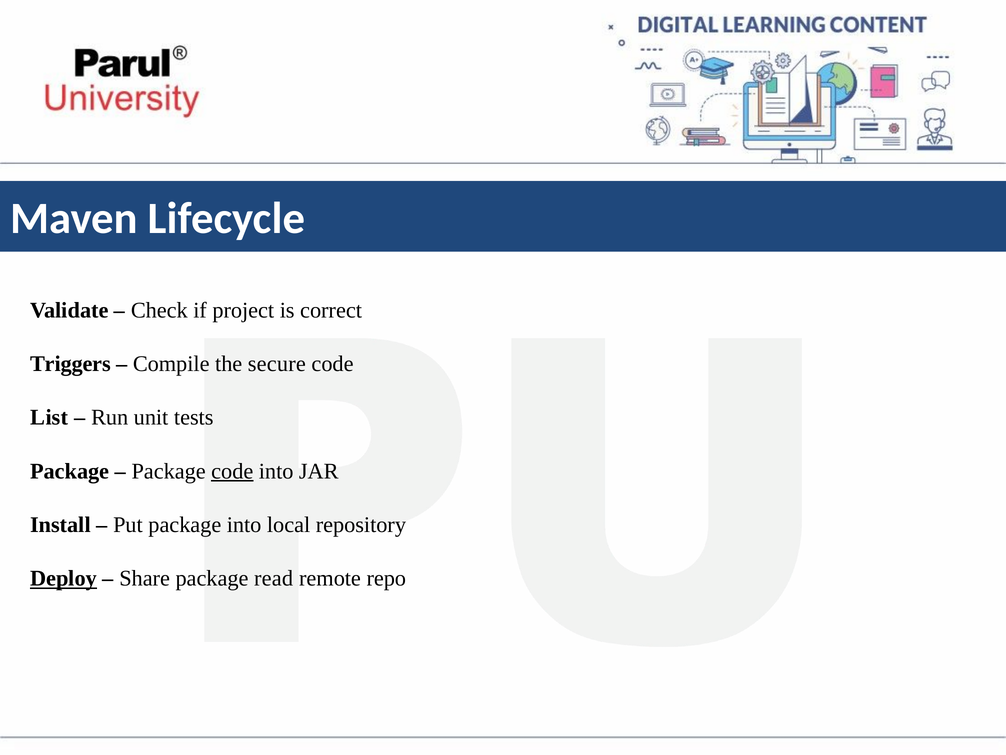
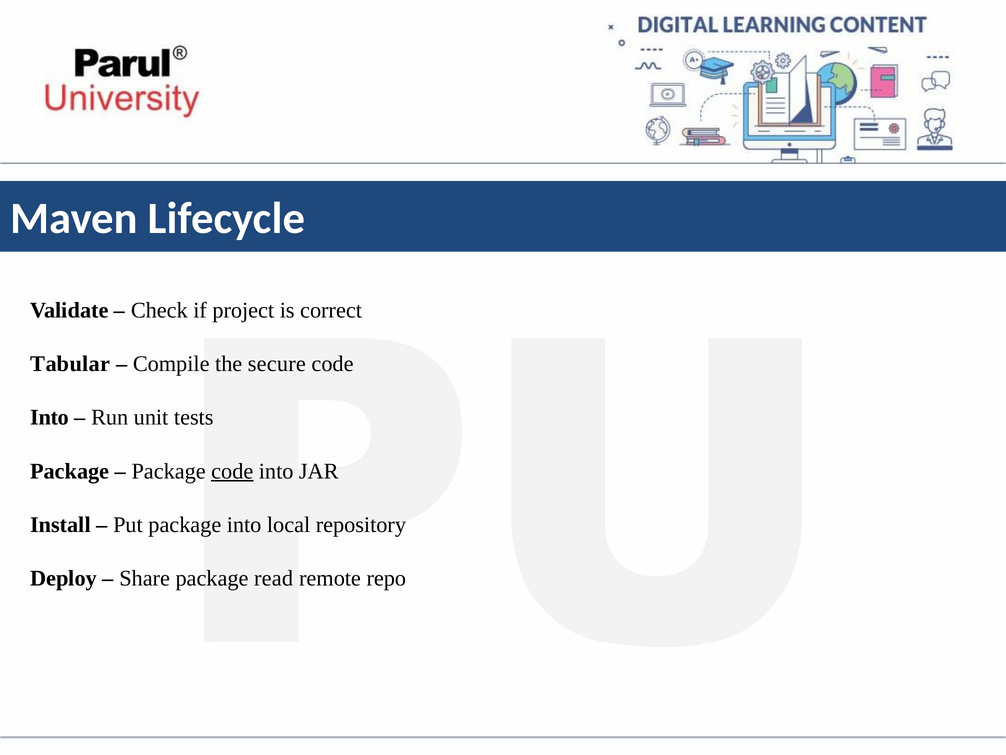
Triggers: Triggers -> Tabular (70, 364)
List: List -> Into (50, 417)
Deploy underline: present -> none (64, 578)
